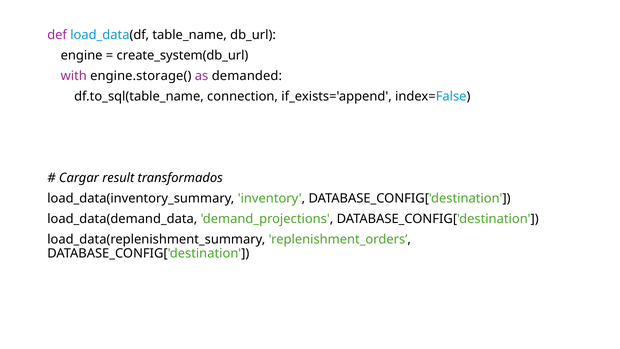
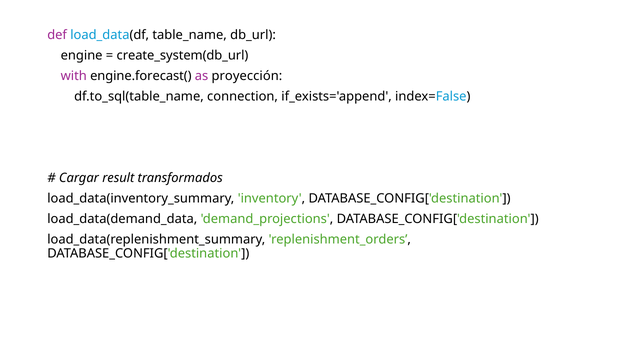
engine.storage(: engine.storage( -> engine.forecast( (141, 76)
demanded: demanded -> proyección (247, 76)
